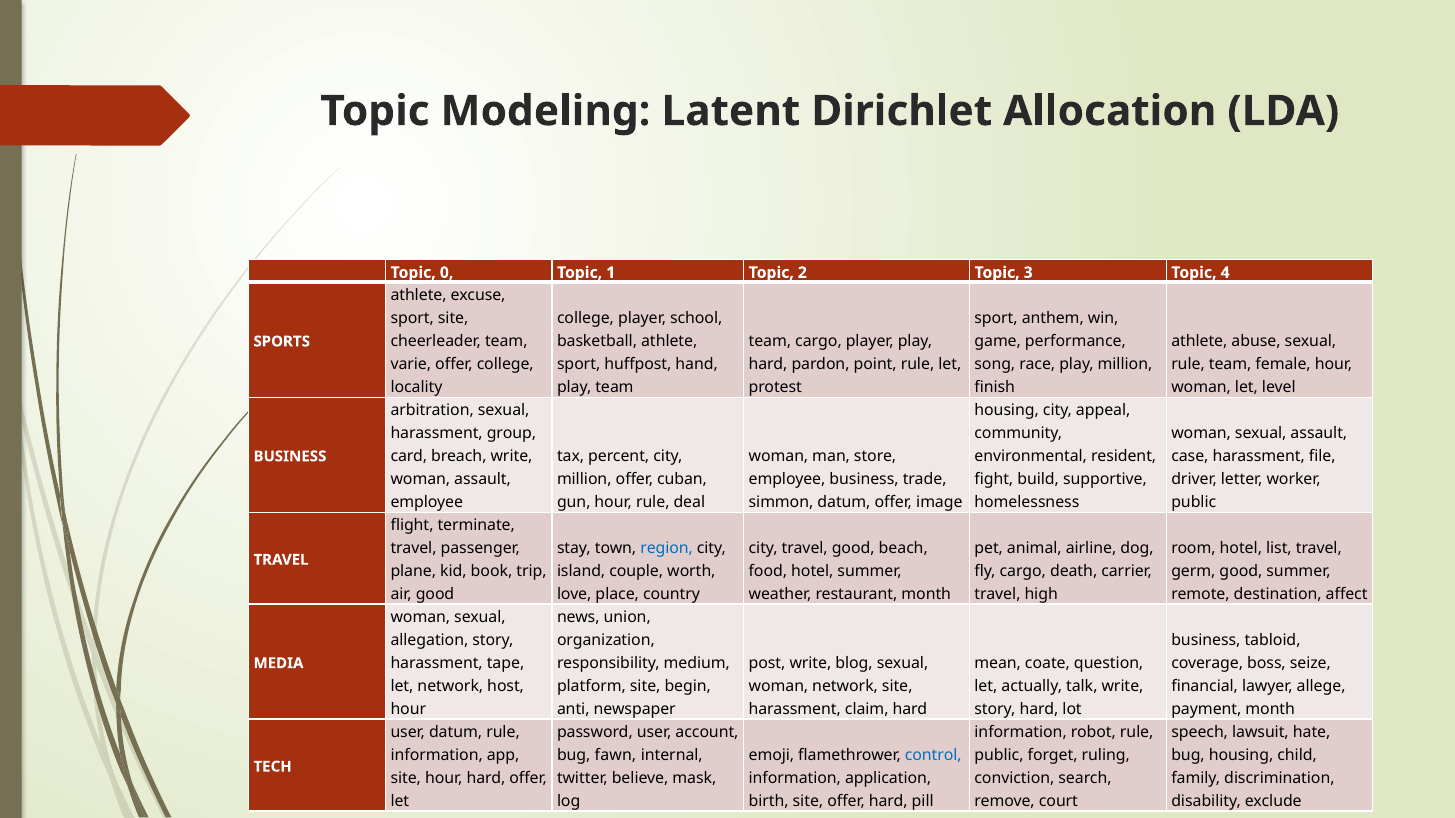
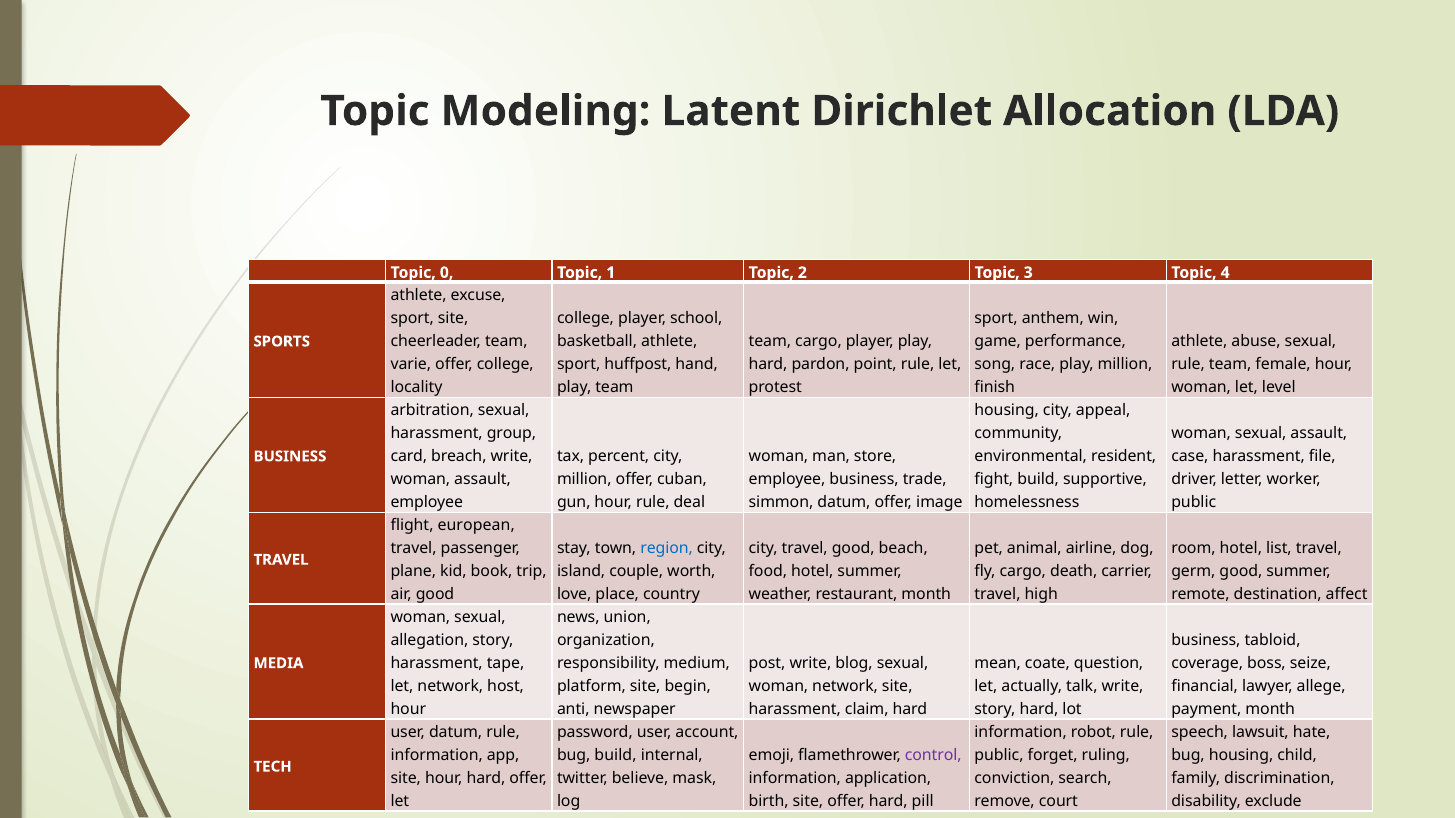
terminate: terminate -> european (476, 526)
bug fawn: fawn -> build (615, 756)
control colour: blue -> purple (933, 756)
